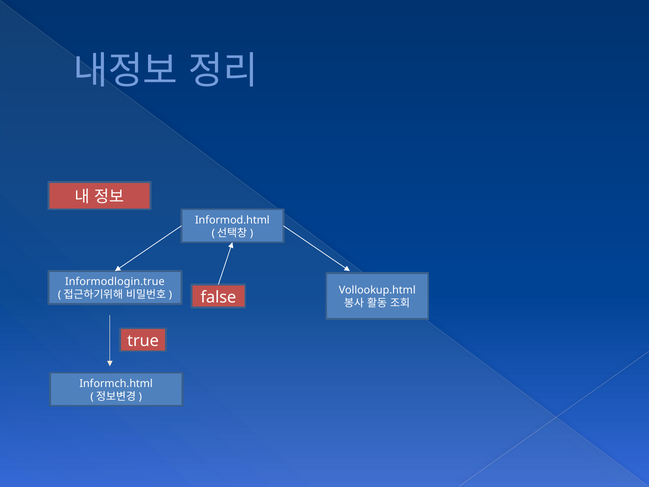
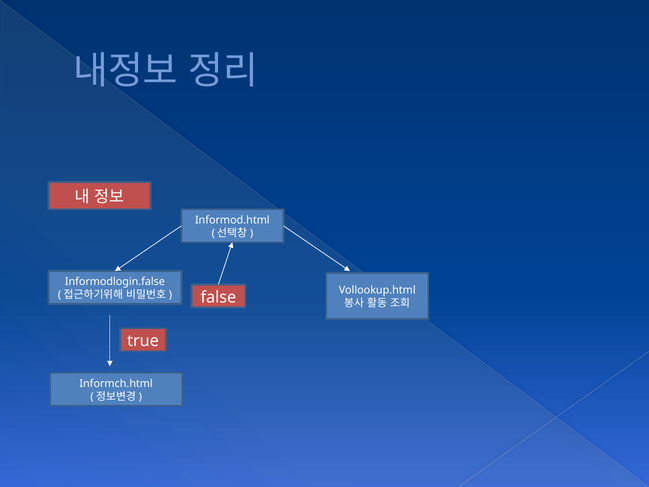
Informodlogin.true: Informodlogin.true -> Informodlogin.false (115, 282)
